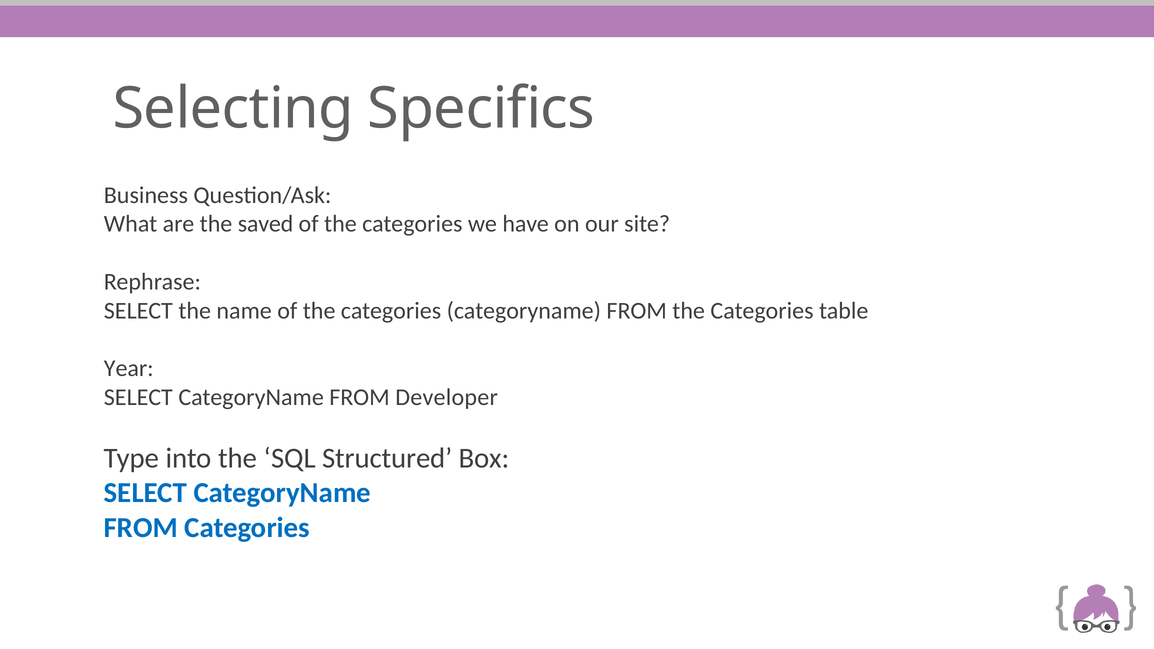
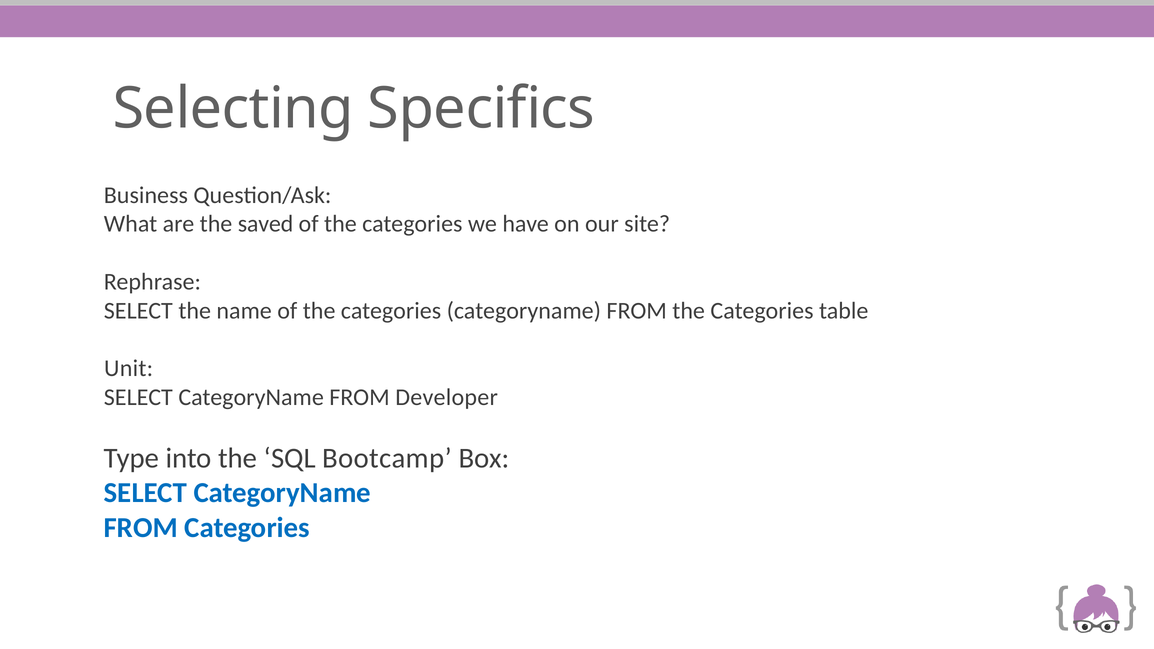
Year: Year -> Unit (129, 369)
Structured: Structured -> Bootcamp (387, 458)
